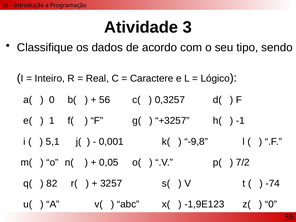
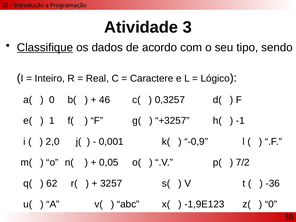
Classifique underline: none -> present (45, 48)
56: 56 -> 46 (105, 100)
5,1: 5,1 -> 2,0 (53, 142)
-9,8: -9,8 -> -0,9 (196, 142)
82: 82 -> 62 (52, 183)
-74: -74 -> -36 (273, 183)
